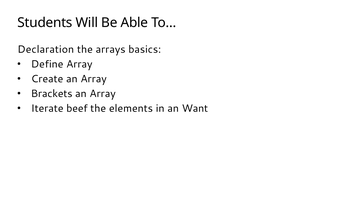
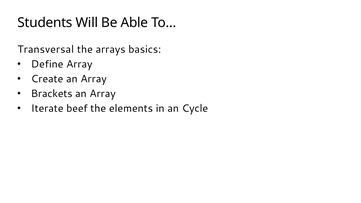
Declaration: Declaration -> Transversal (46, 50)
Want: Want -> Cycle (195, 109)
